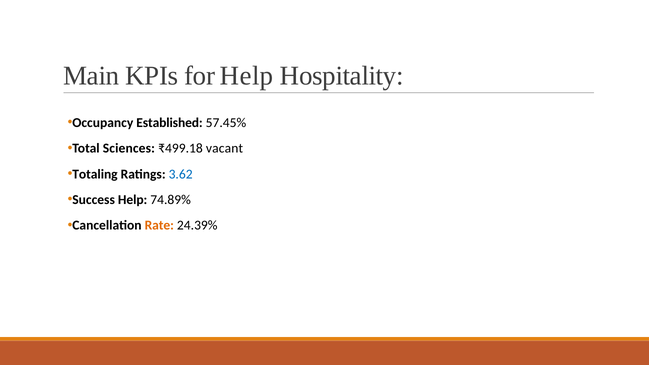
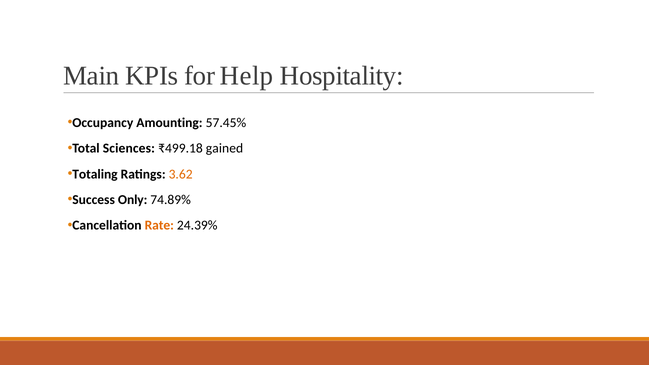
Established: Established -> Amounting (169, 123)
vacant: vacant -> gained (225, 148)
3.62 colour: blue -> orange (181, 174)
Success Help: Help -> Only (133, 200)
